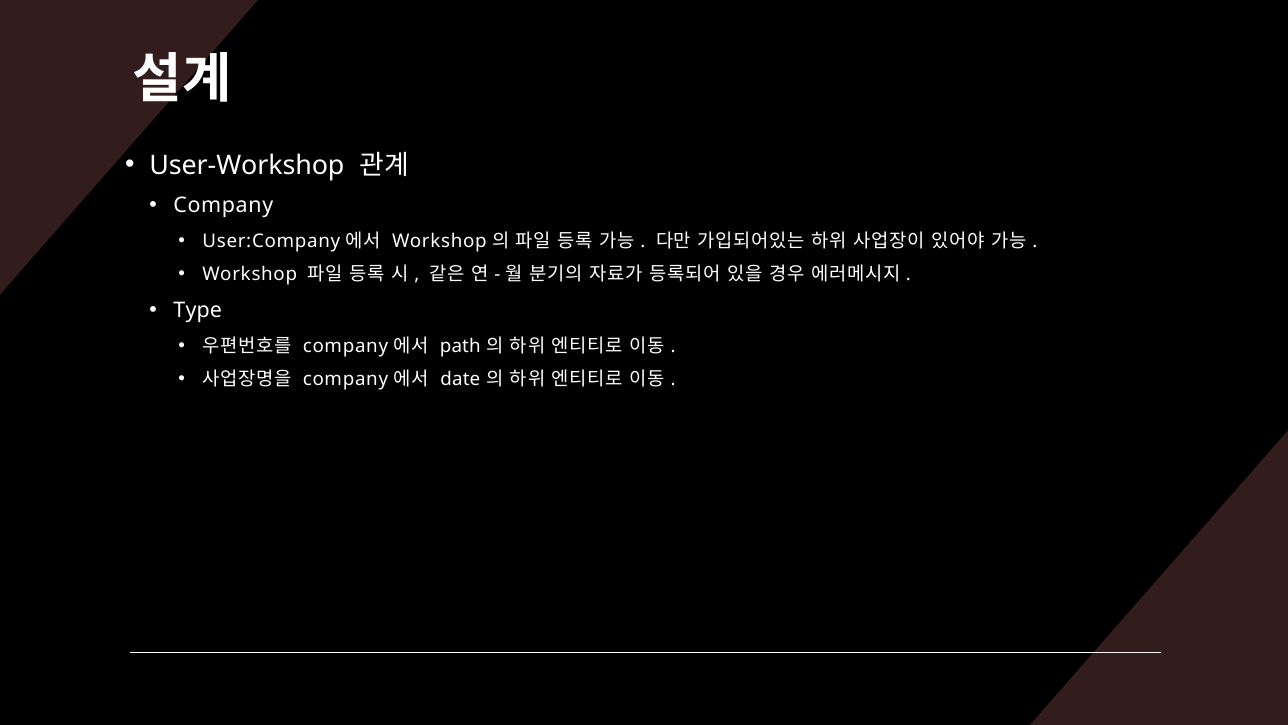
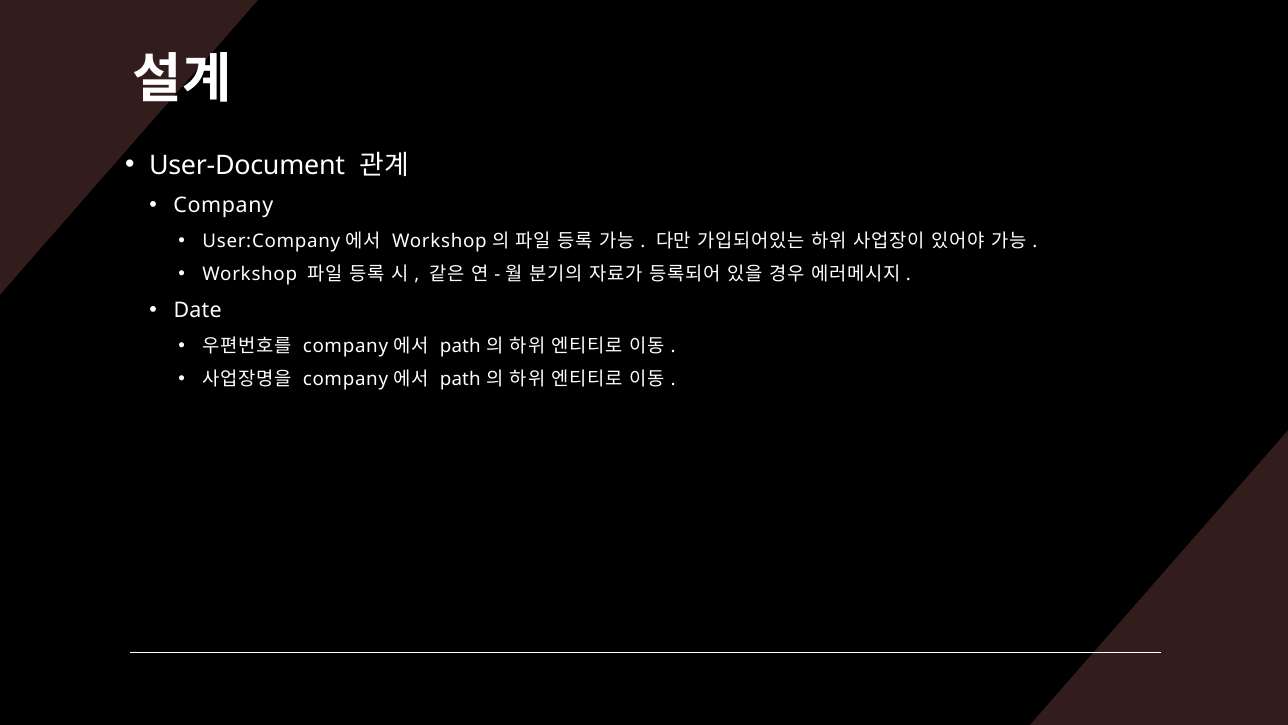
User-Workshop: User-Workshop -> User-Document (247, 165)
Type: Type -> Date (198, 311)
date: date -> path (460, 379)
